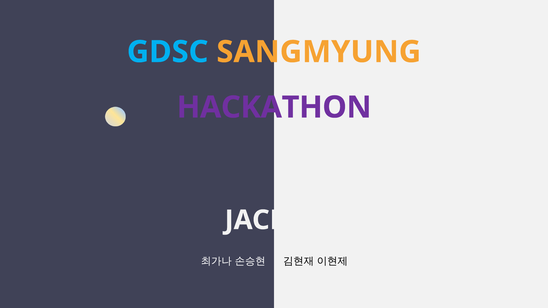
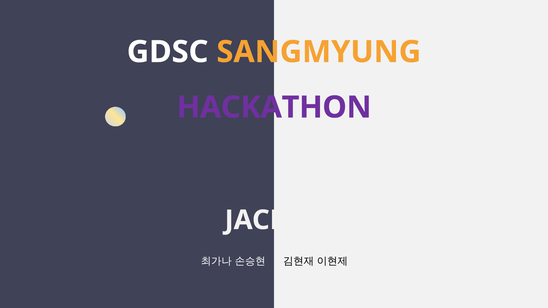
GDSC colour: light blue -> white (168, 52)
